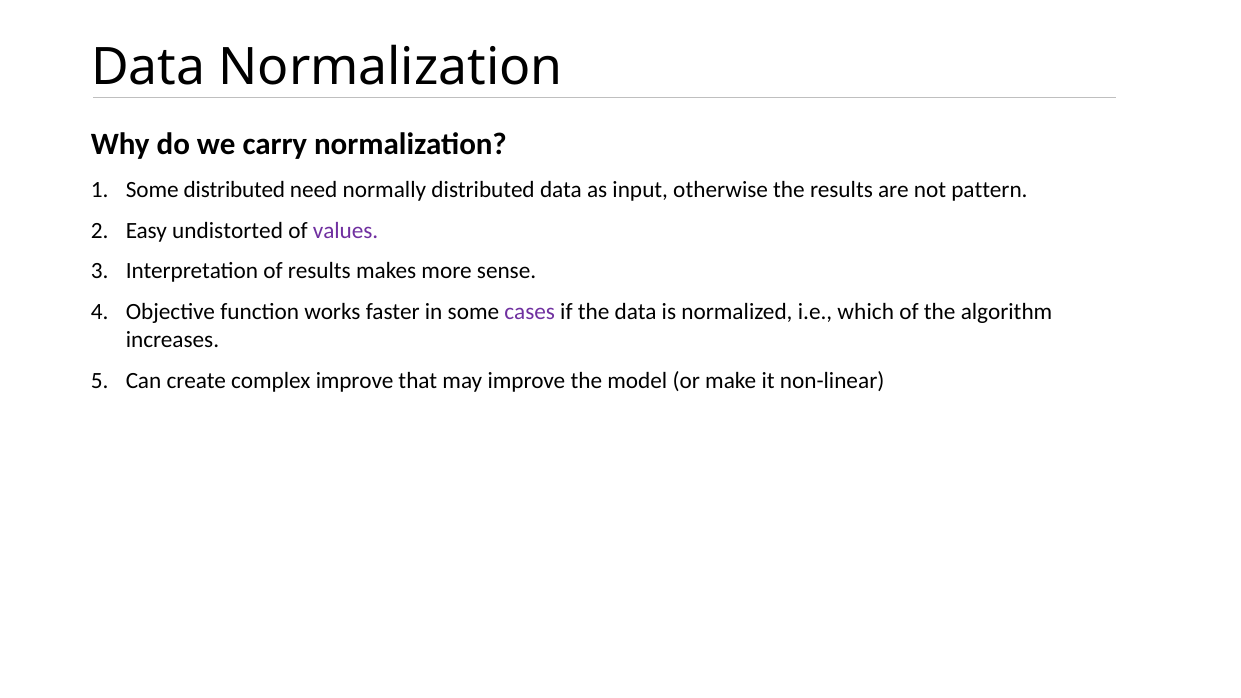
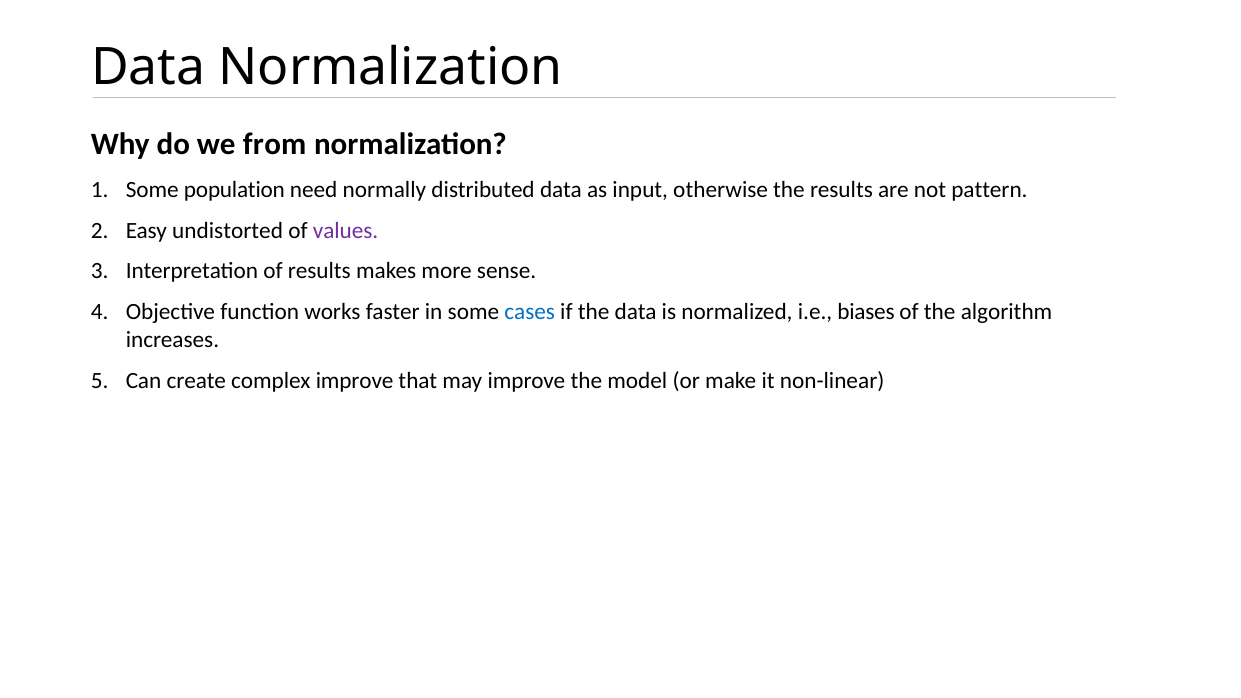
carry: carry -> from (275, 145)
Some distributed: distributed -> population (234, 190)
cases colour: purple -> blue (530, 312)
which: which -> biases (866, 312)
